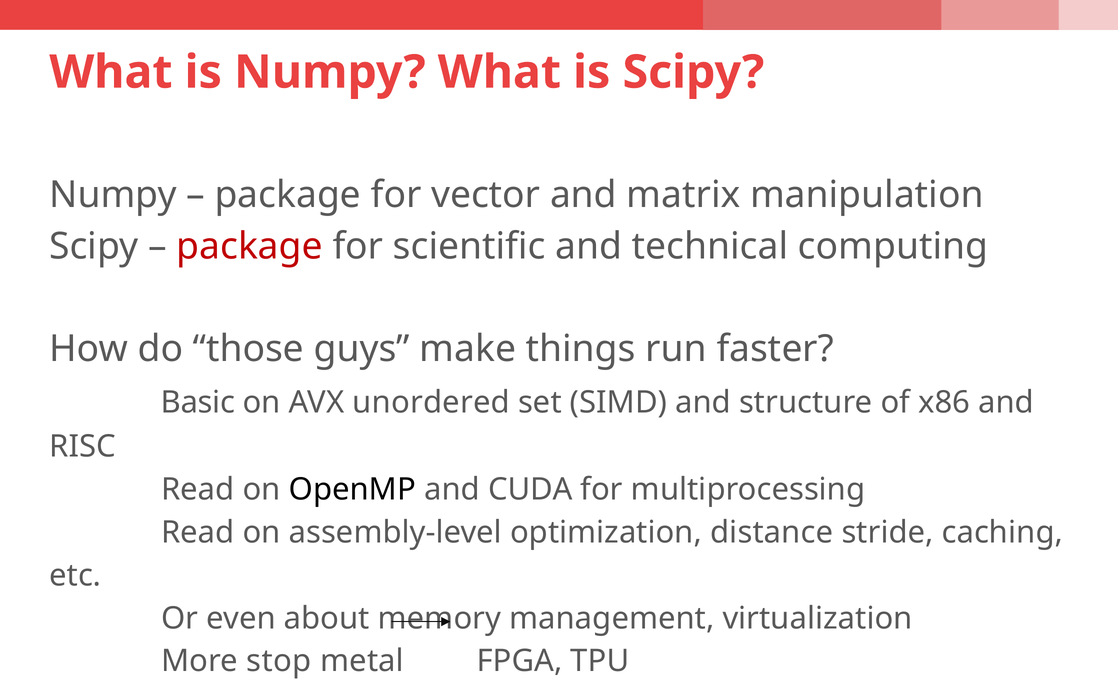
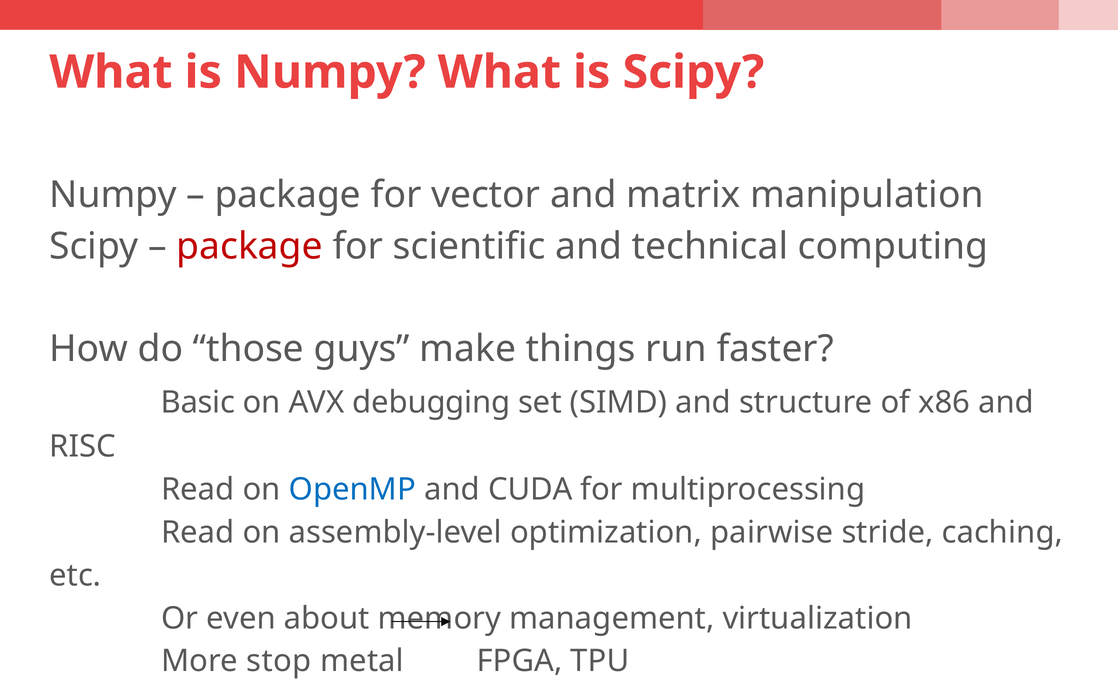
unordered: unordered -> debugging (431, 402)
OpenMP colour: black -> blue (352, 489)
distance: distance -> pairwise (772, 532)
